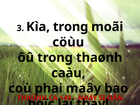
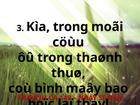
caàu: caàu -> thuø (68, 73)
phai: phai -> bình (49, 88)
